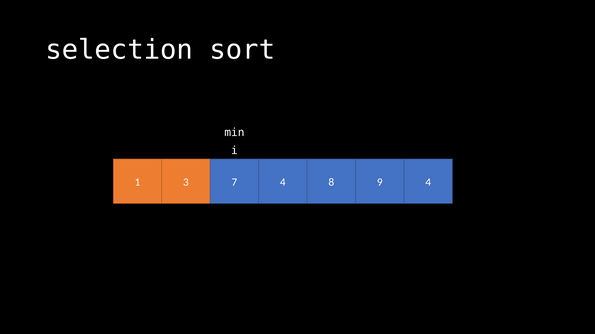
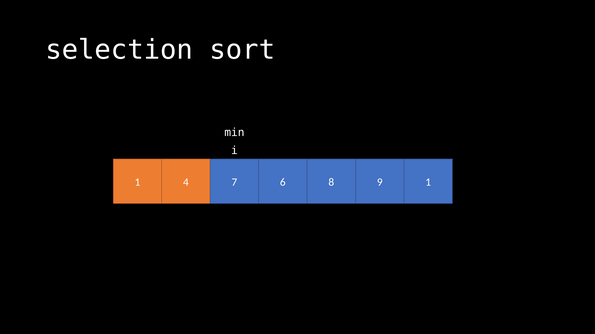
3: 3 -> 4 (186, 182)
7 4: 4 -> 6 (283, 182)
9 4: 4 -> 1 (428, 182)
